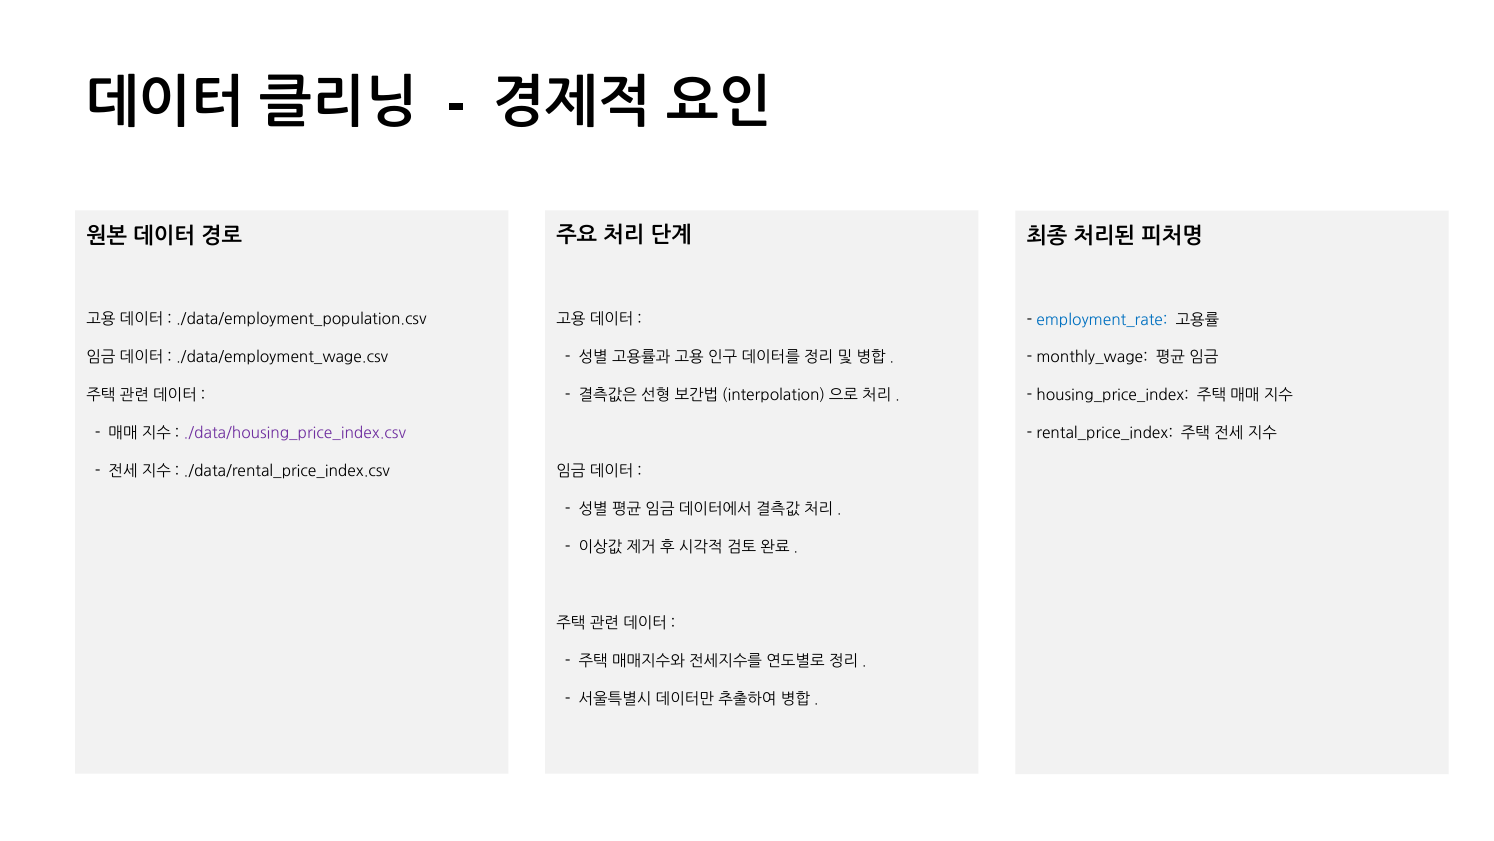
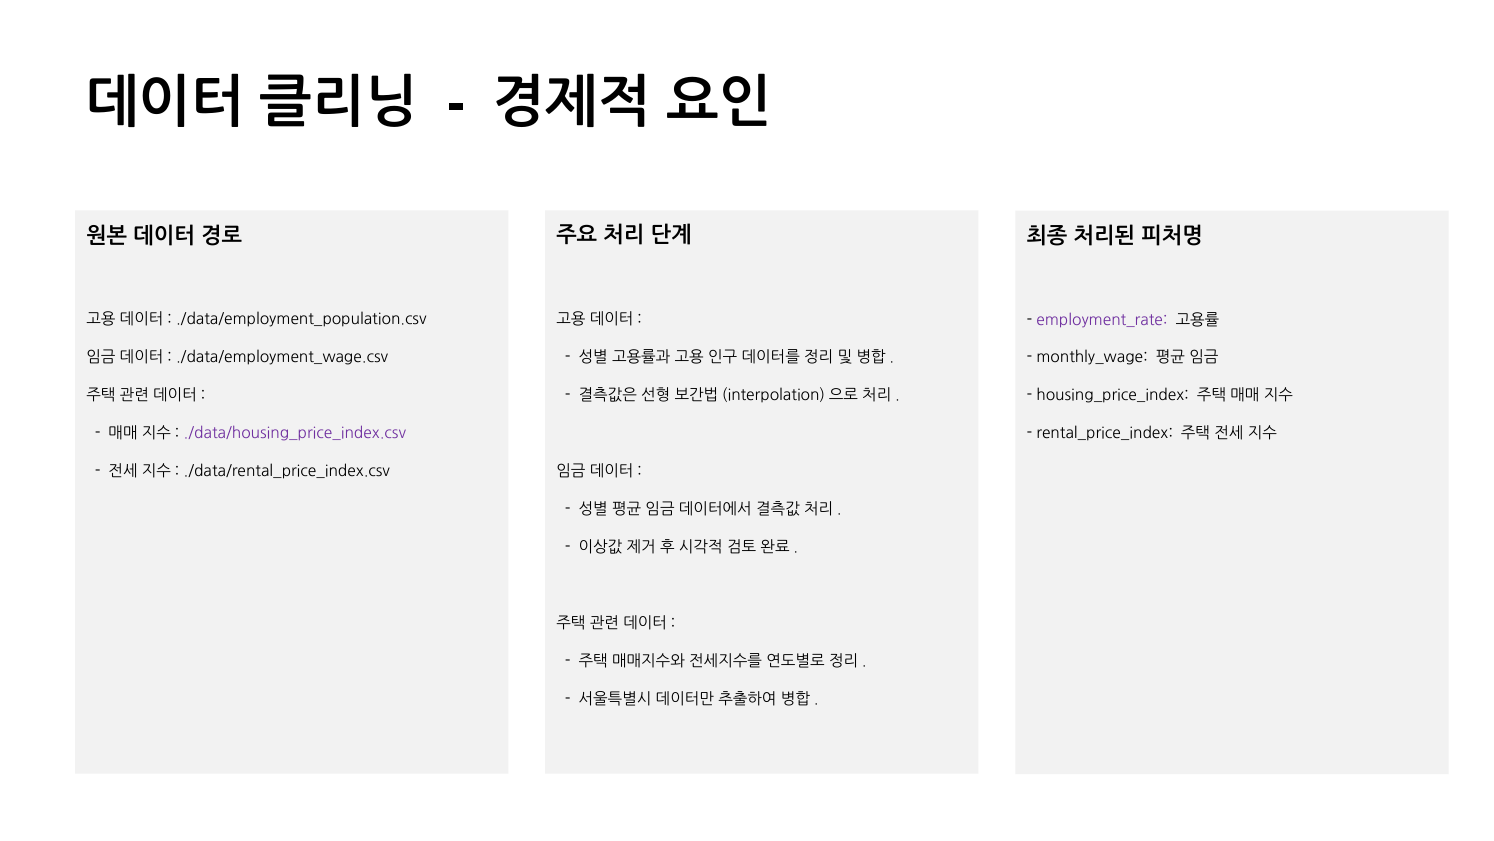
employment_rate colour: blue -> purple (1102, 320)
